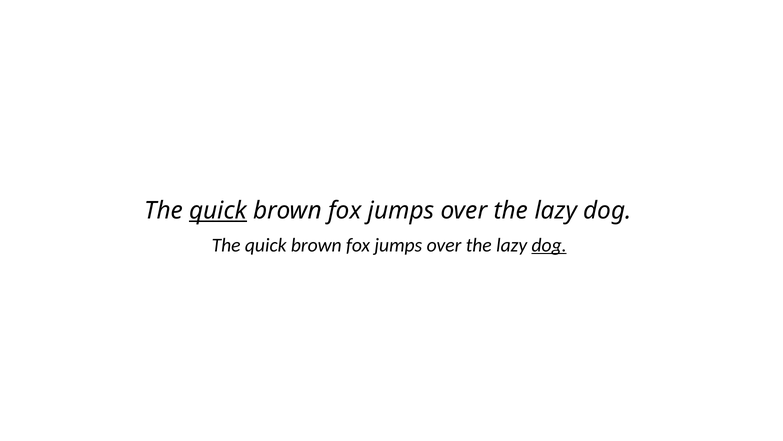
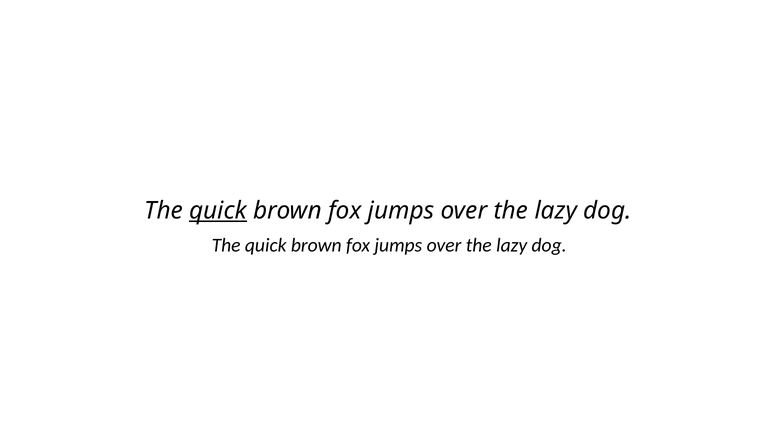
dog underline: present -> none (549, 245)
